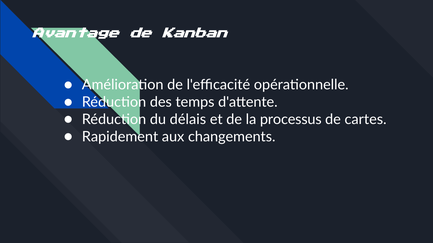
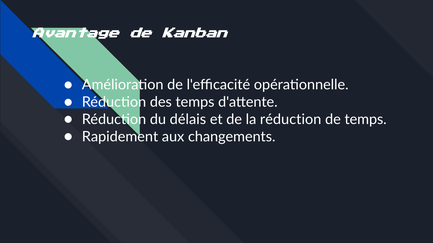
la processus: processus -> réduction (291, 120)
de cartes: cartes -> temps (366, 120)
